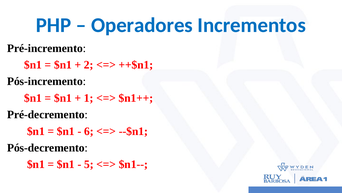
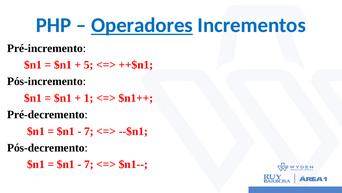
Operadores underline: none -> present (142, 25)
2: 2 -> 5 (89, 65)
6: 6 -> 7 (89, 131)
5: 5 -> 7 (89, 164)
